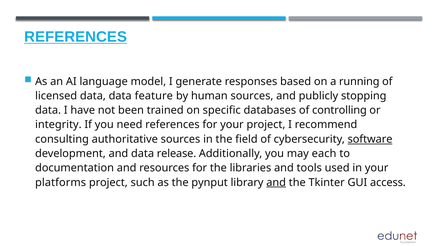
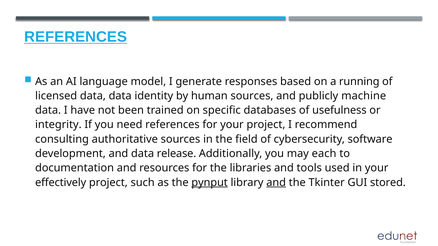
feature: feature -> identity (154, 96)
stopping: stopping -> machine (364, 96)
controlling: controlling -> usefulness (339, 110)
software underline: present -> none (370, 139)
platforms: platforms -> effectively (61, 183)
pynput underline: none -> present (210, 183)
access: access -> stored (388, 183)
